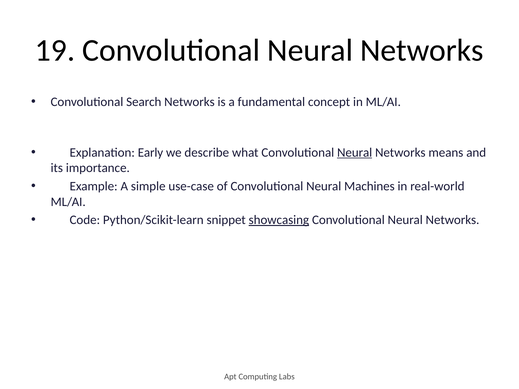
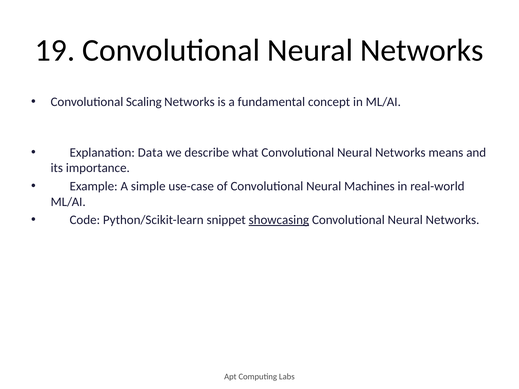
Search: Search -> Scaling (144, 102)
Early: Early -> Data (150, 153)
Neural underline: present -> none (355, 153)
